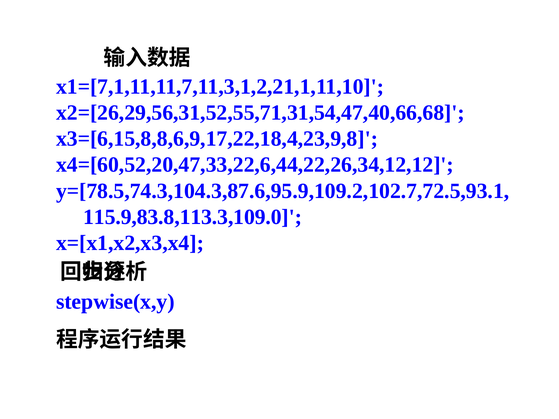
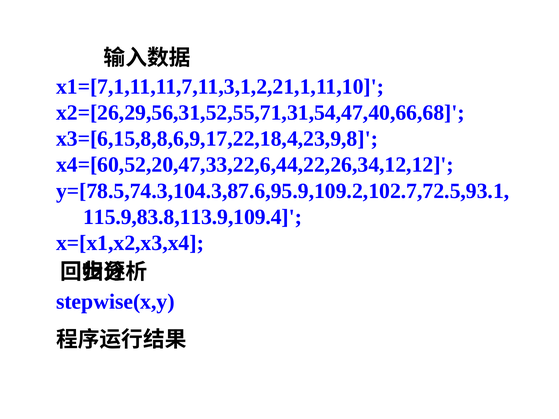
115.9,83.8,113.3,109.0: 115.9,83.8,113.3,109.0 -> 115.9,83.8,113.9,109.4 (193, 217)
